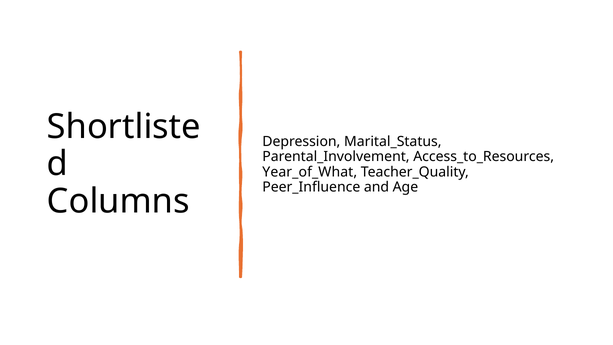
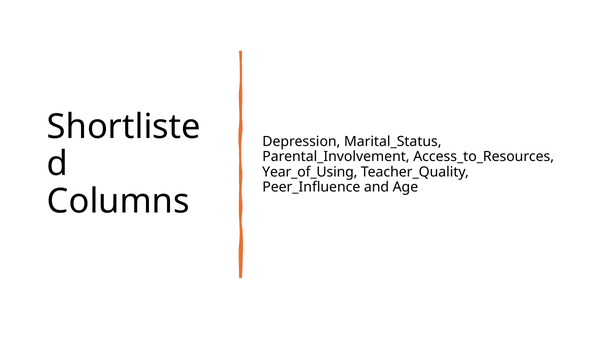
Year_of_What: Year_of_What -> Year_of_Using (310, 172)
